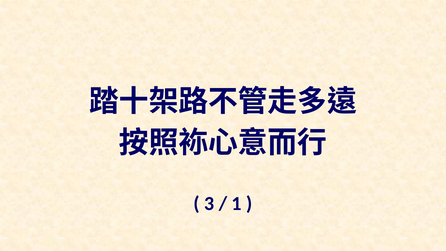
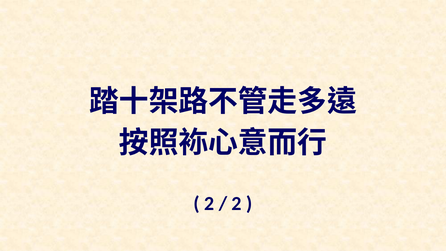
3: 3 -> 2 (209, 204)
1: 1 -> 2 (237, 204)
